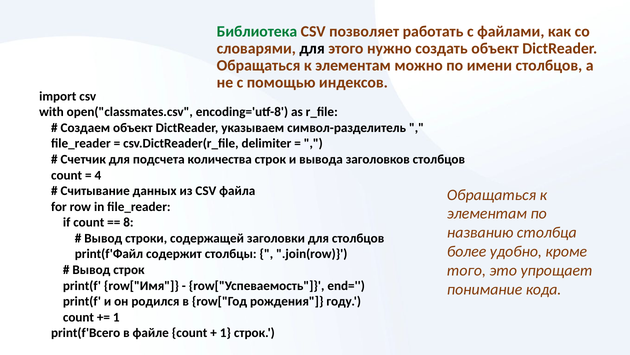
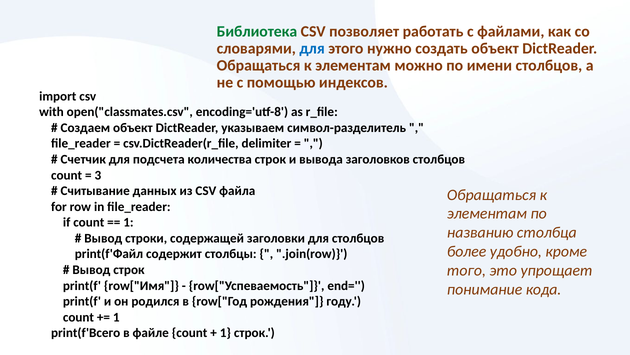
для colour: black -> blue (312, 48)
4: 4 -> 3 (98, 175)
8: 8 -> 1 (128, 222)
